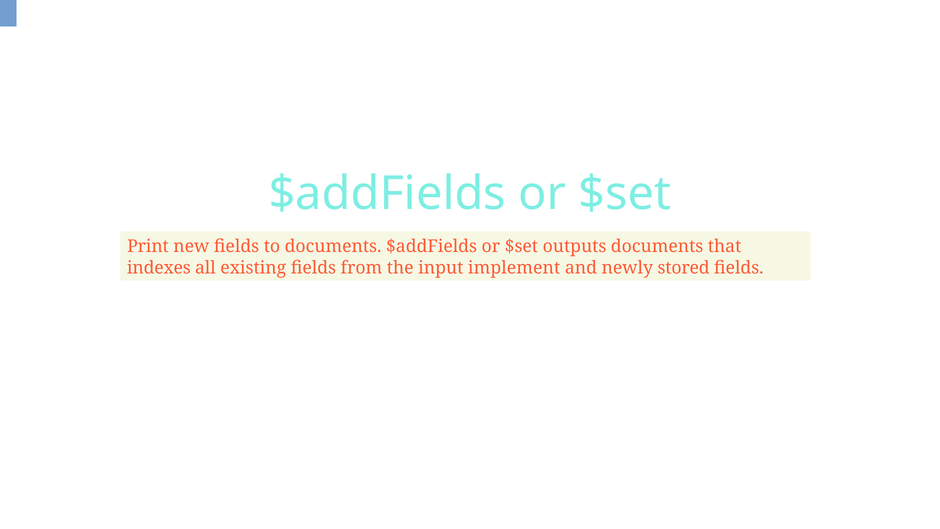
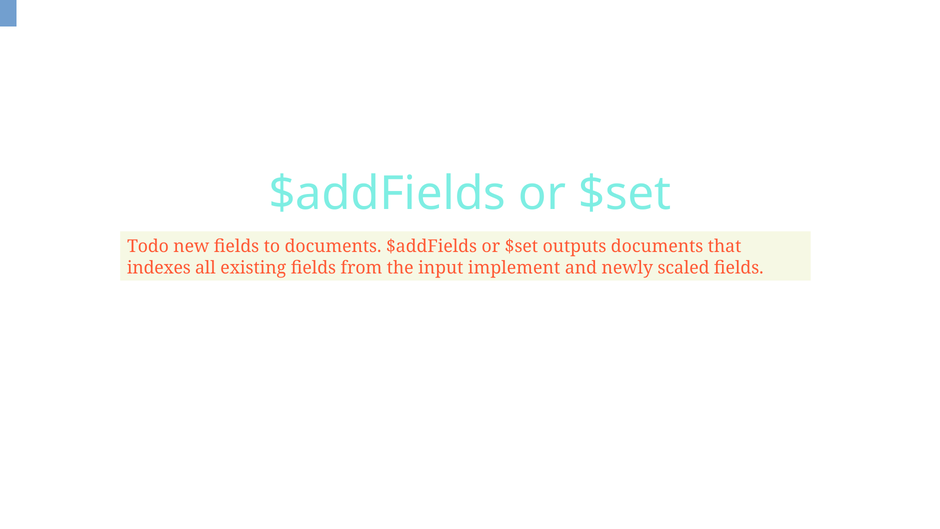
Print: Print -> Todo (148, 246)
stored: stored -> scaled (684, 268)
